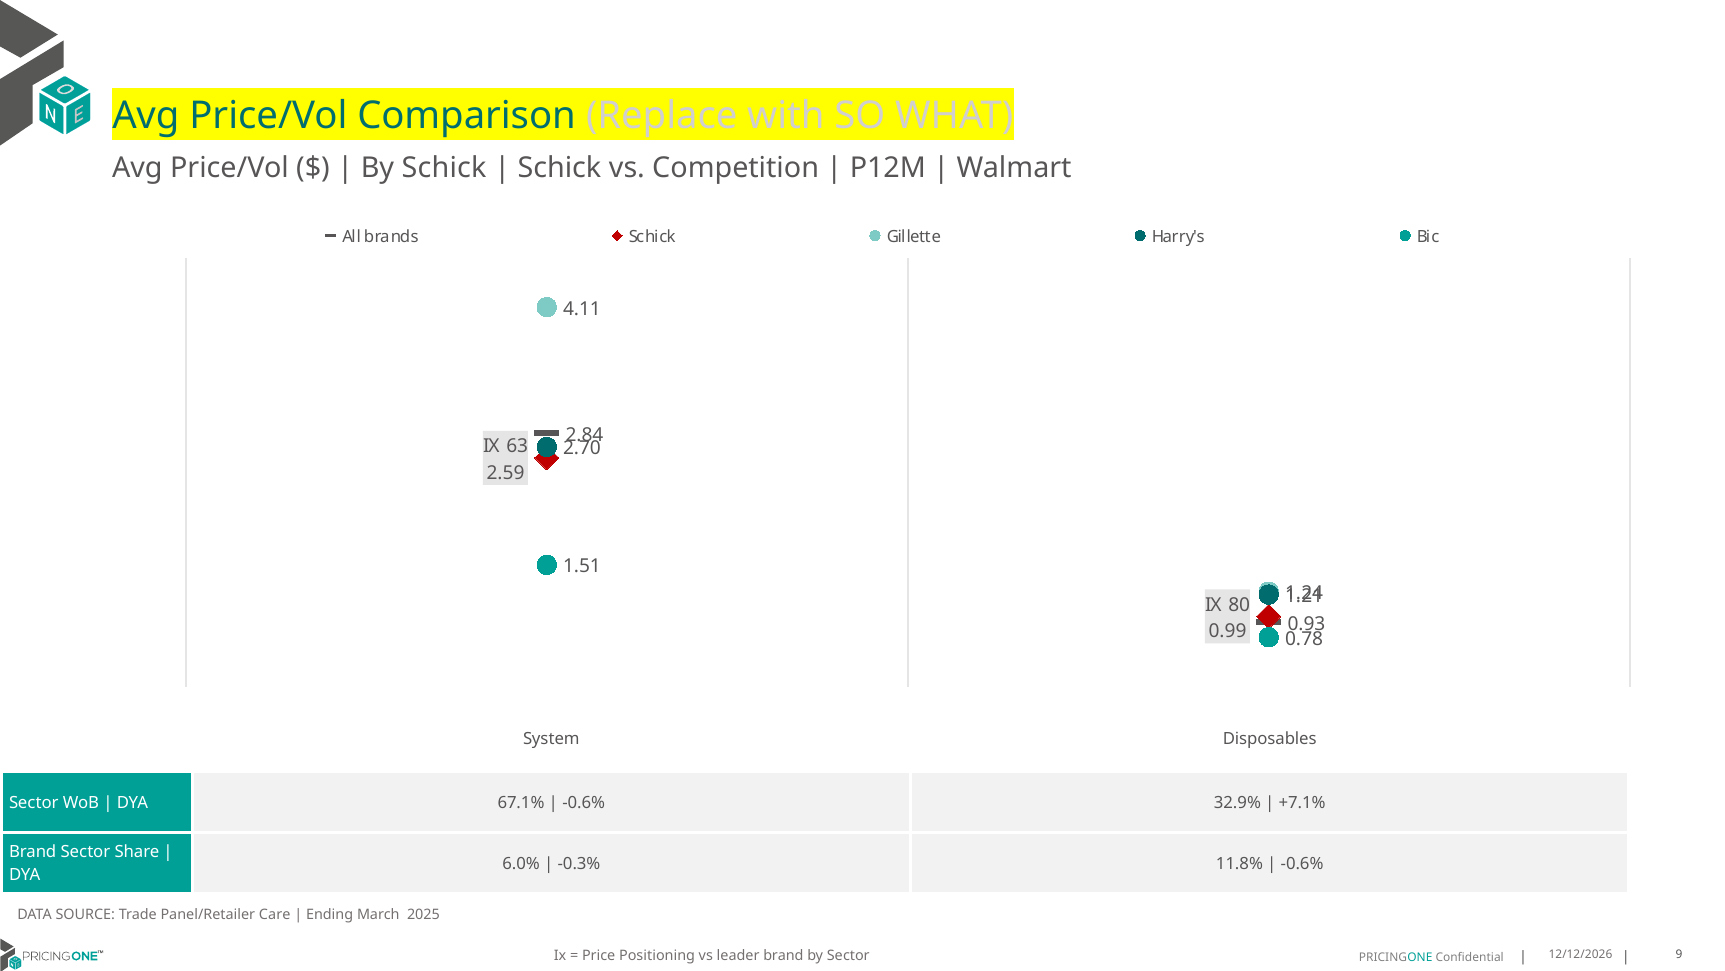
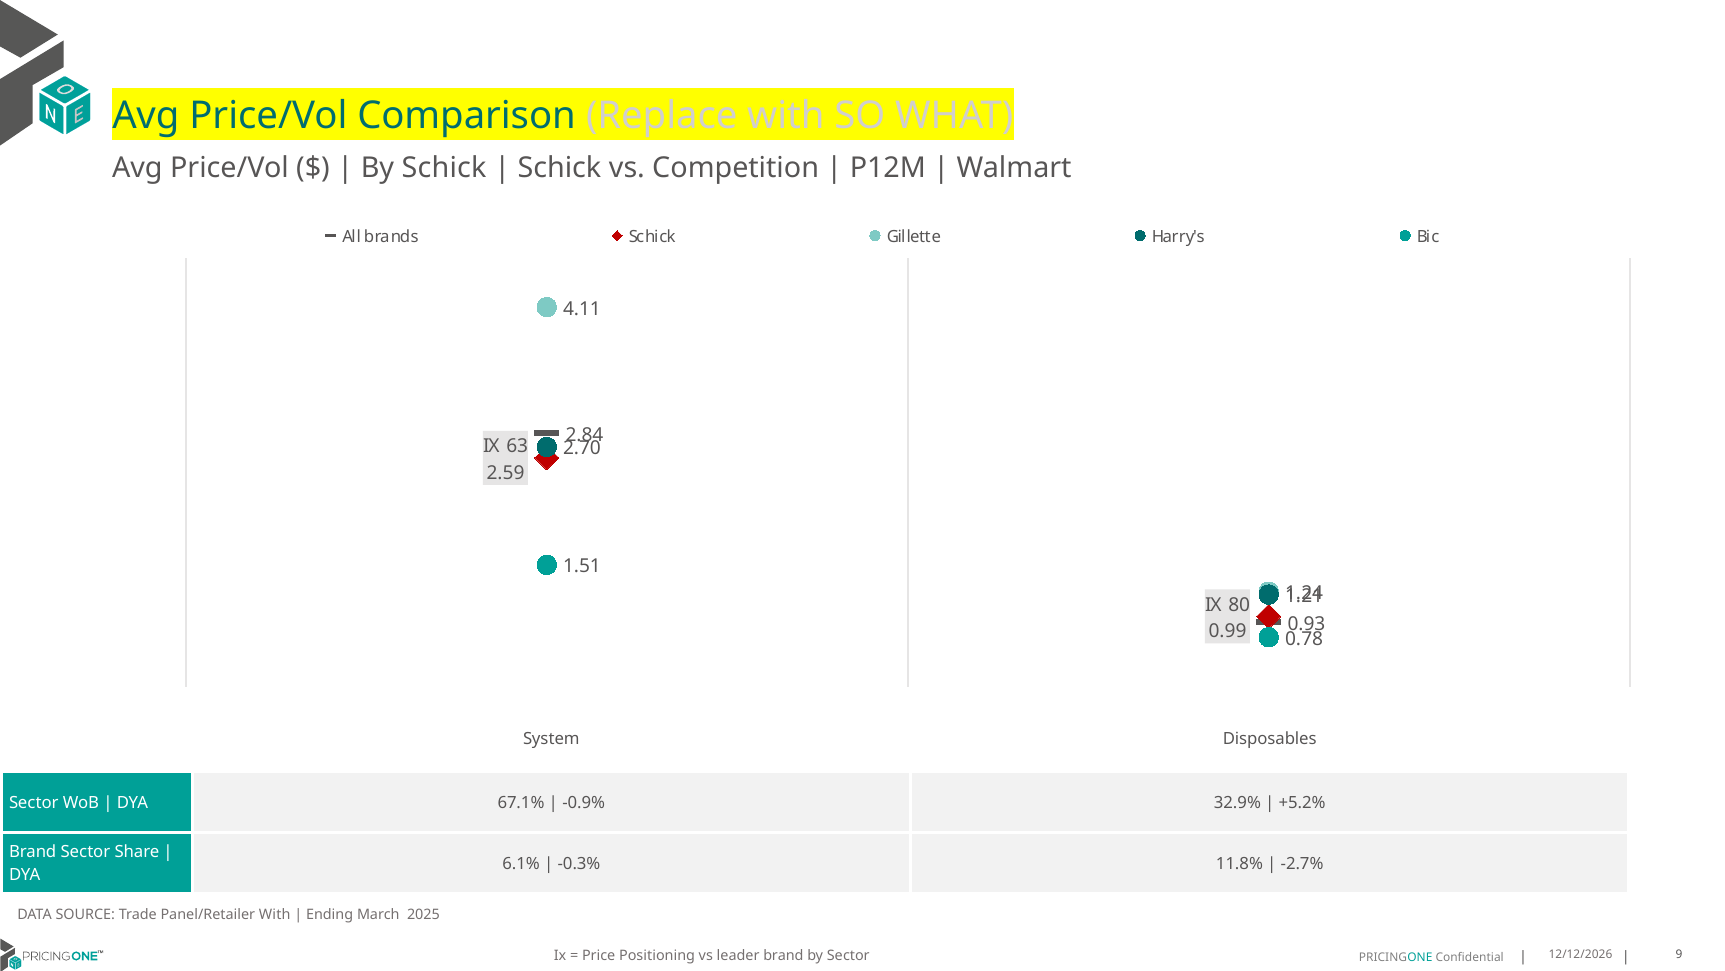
-0.6%: -0.6% -> -0.9% (584, 802)
+7.1%: +7.1% -> +5.2% (1302, 802)
6.0%: 6.0% -> 6.1% (521, 863)
-0.6%: -0.6% -> -2.7% (1302, 863)
Panel/Retailer Care: Care -> With (275, 914)
